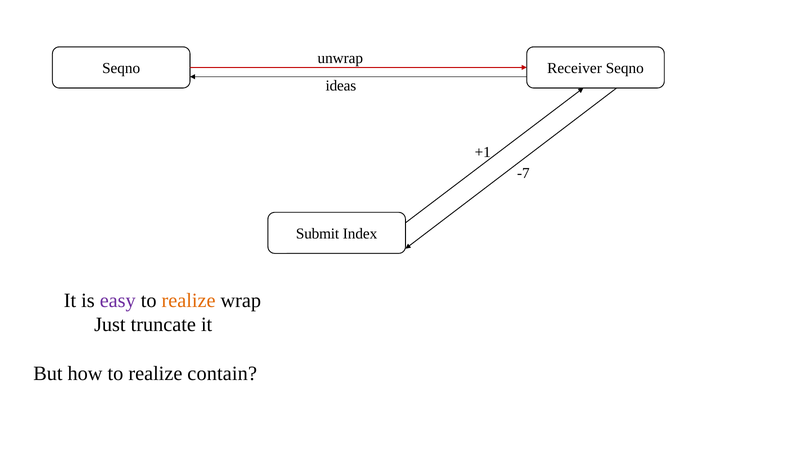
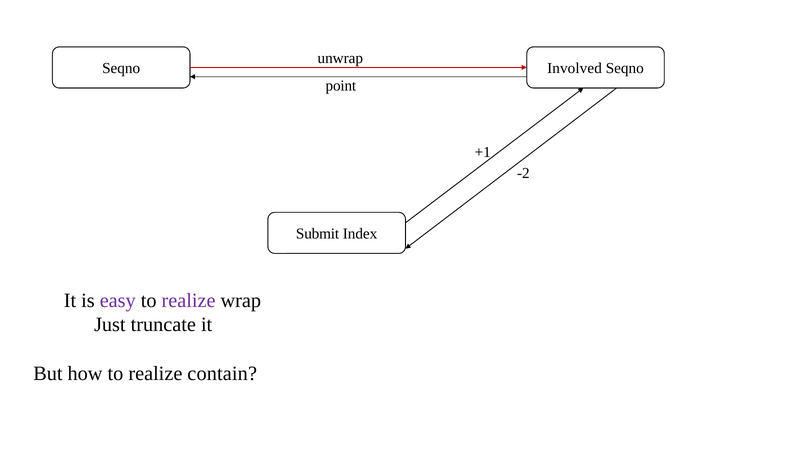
Receiver: Receiver -> Involved (575, 68)
ideas: ideas -> point (341, 86)
-7: -7 -> -2 (523, 173)
realize colour: orange -> purple (189, 301)
